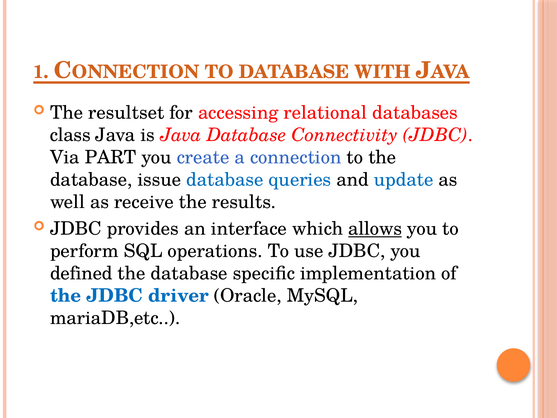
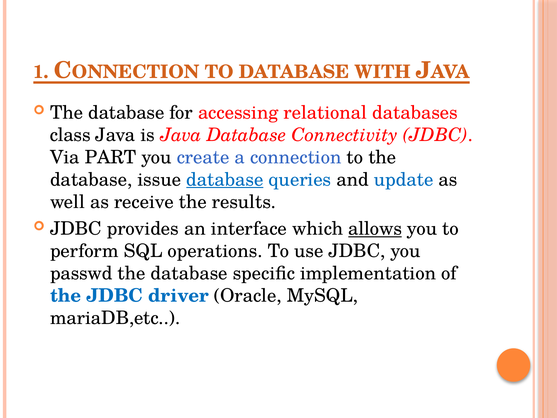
resultset: resultset -> database (126, 113)
database underline: none -> present (225, 180)
defined: defined -> passwd (81, 273)
